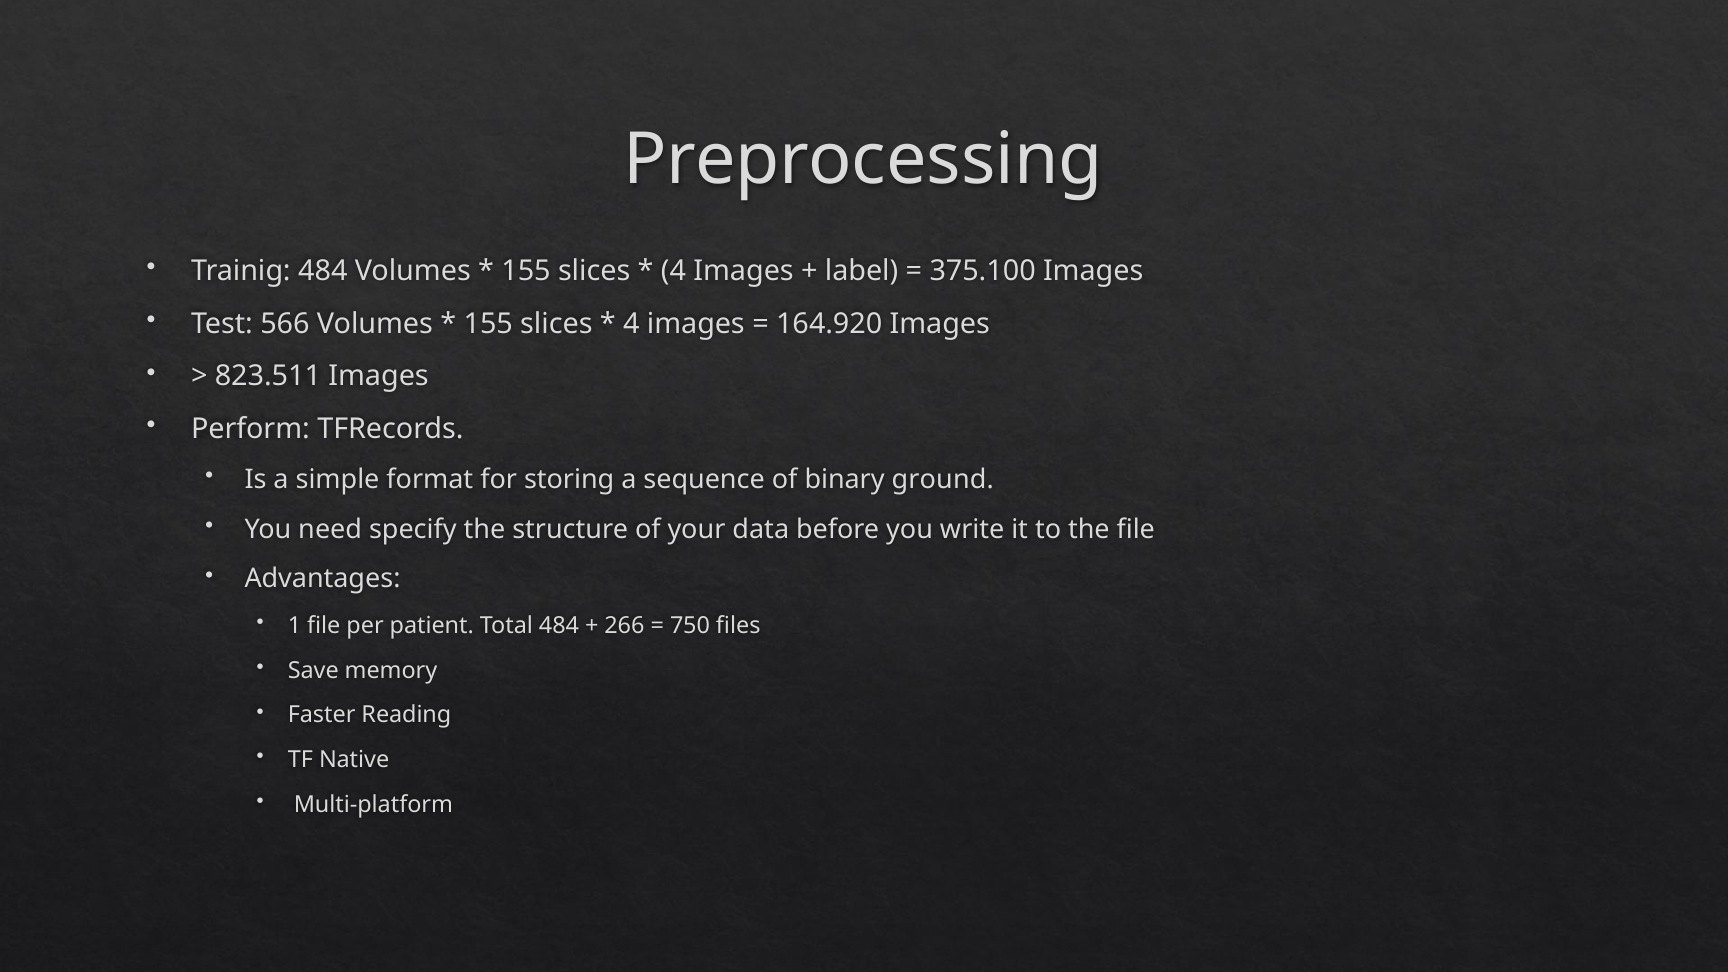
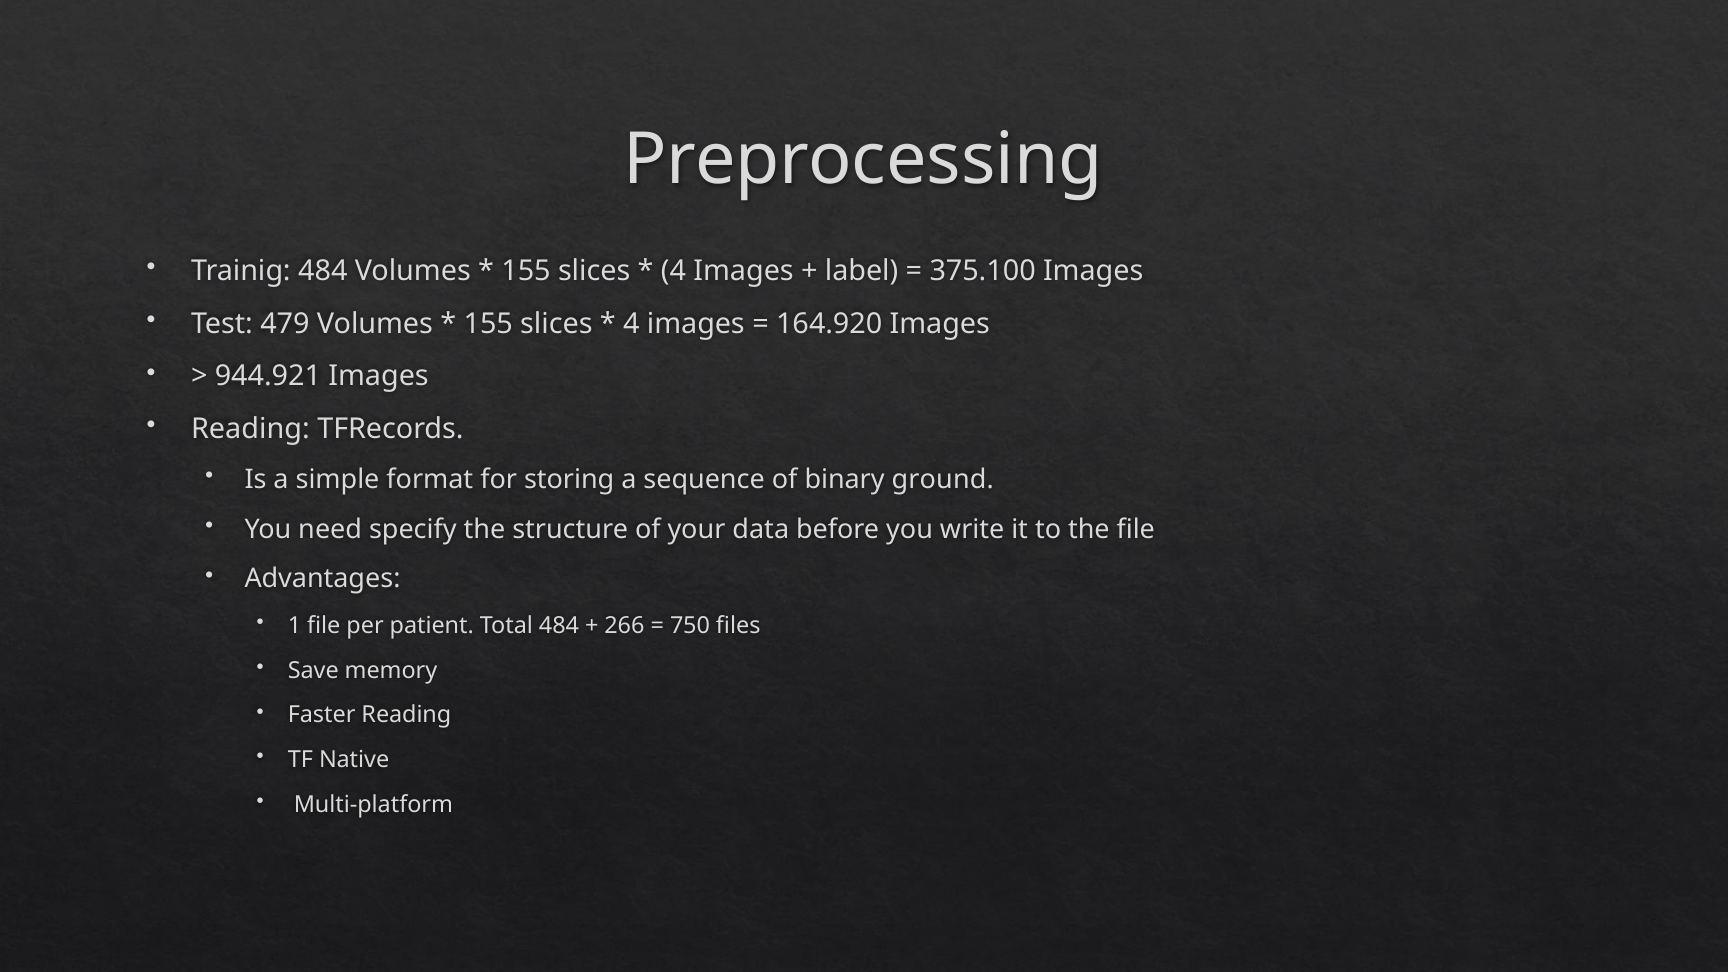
566: 566 -> 479 (285, 324)
823.511: 823.511 -> 944.921 (268, 376)
Perform: Perform -> Reading (250, 429)
